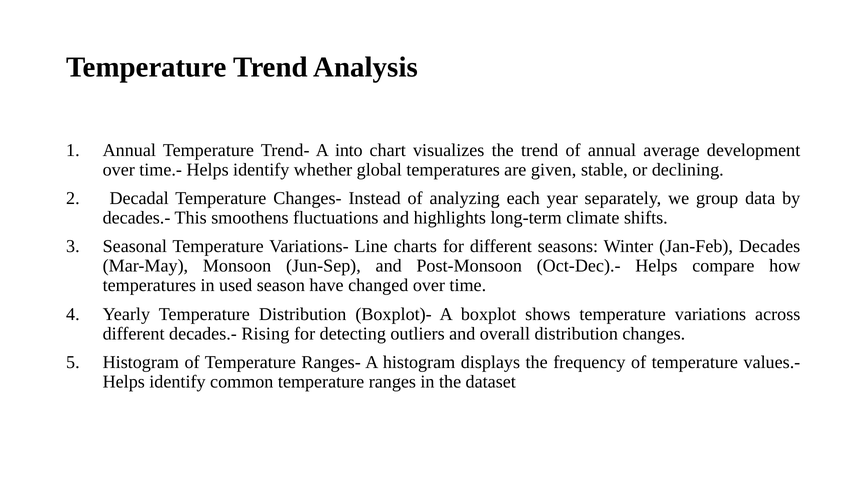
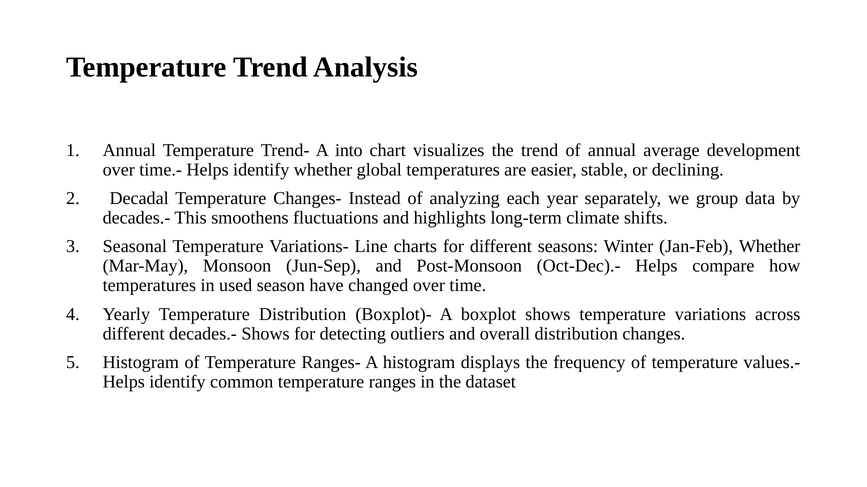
given: given -> easier (554, 170)
Jan-Feb Decades: Decades -> Whether (770, 247)
decades.- Rising: Rising -> Shows (265, 334)
